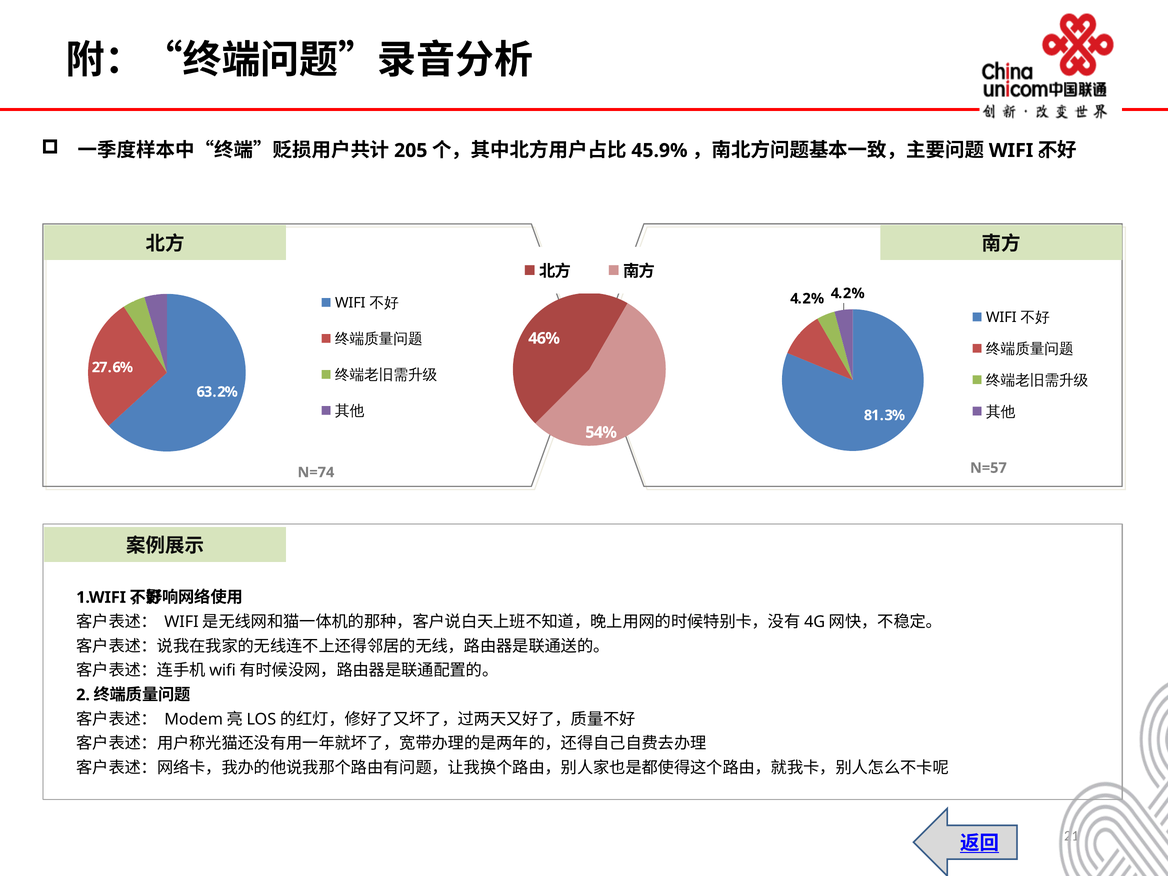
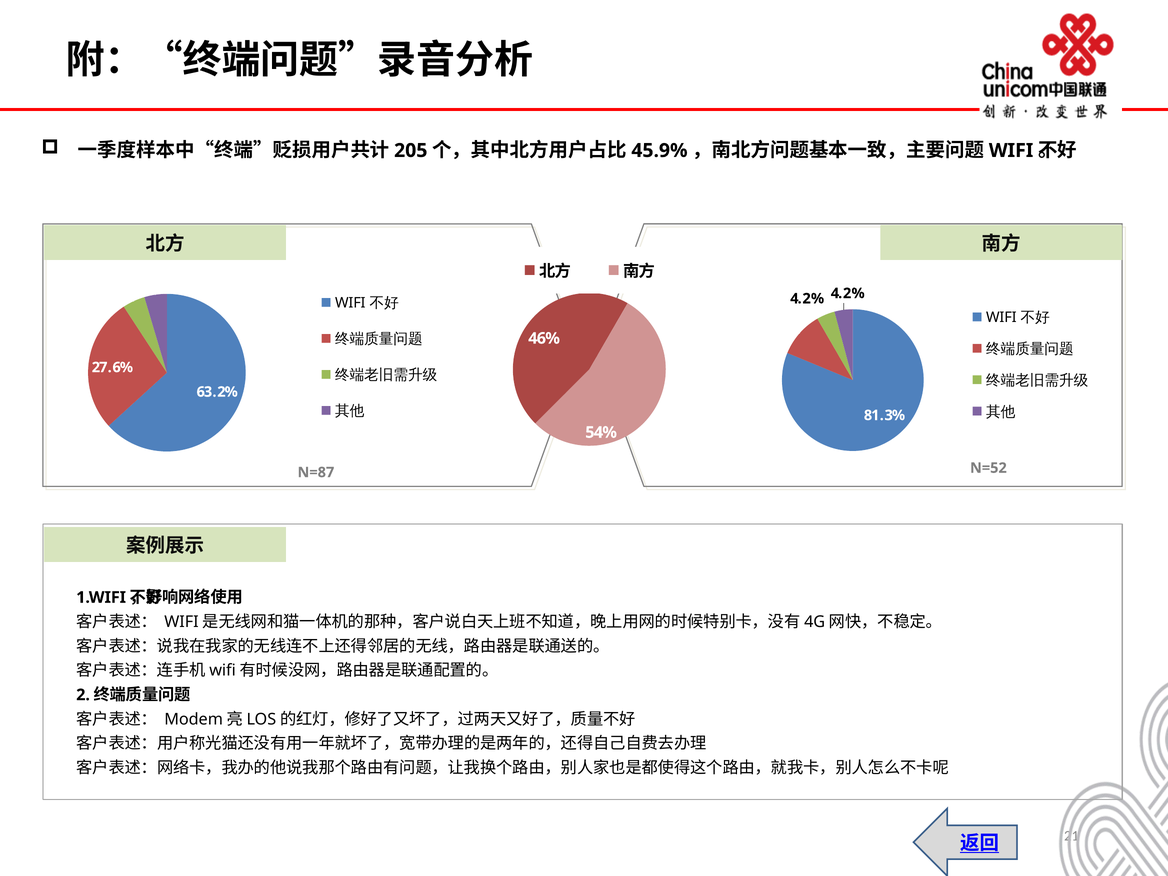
N=57: N=57 -> N=52 (988, 468)
N=74: N=74 -> N=87 (316, 472)
